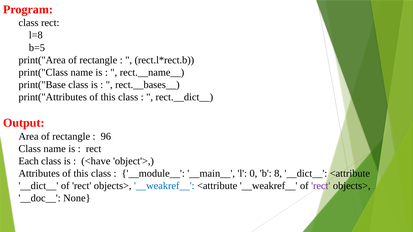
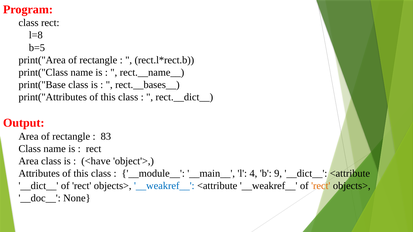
96: 96 -> 83 (106, 136)
Each: Each -> Area (29, 161)
0: 0 -> 4 (253, 174)
8: 8 -> 9 (278, 174)
rect colour: purple -> orange (321, 186)
